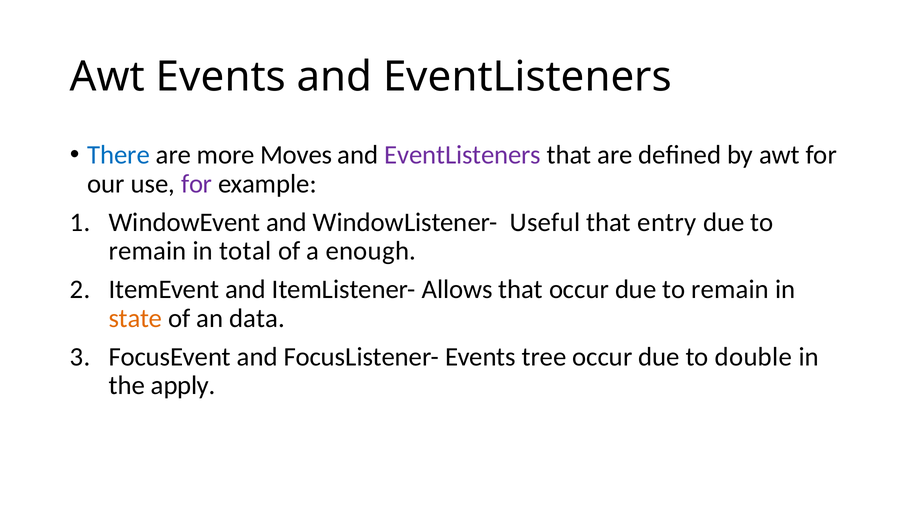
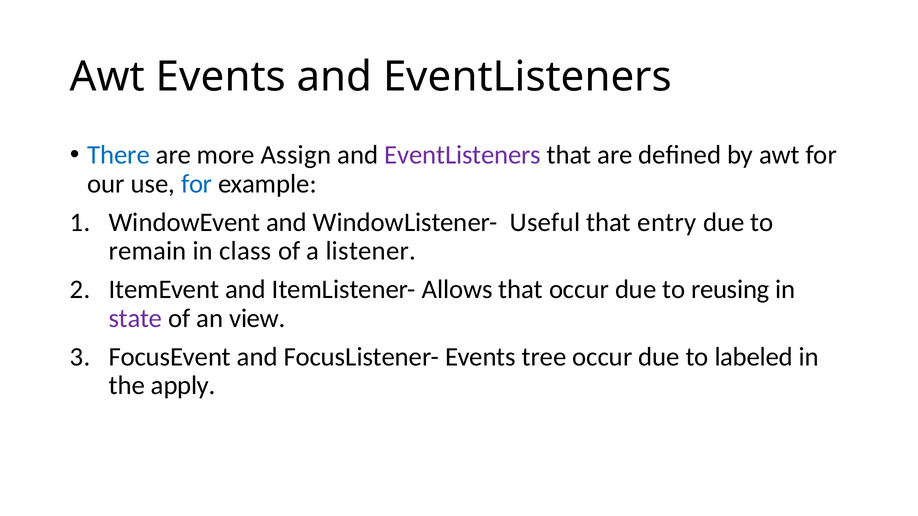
Moves: Moves -> Assign (296, 155)
for colour: purple -> blue (197, 184)
total: total -> class (245, 251)
enough: enough -> listener (371, 251)
occur due to remain: remain -> reusing (730, 290)
state colour: orange -> purple (135, 319)
data: data -> view (257, 319)
double: double -> labeled (754, 357)
